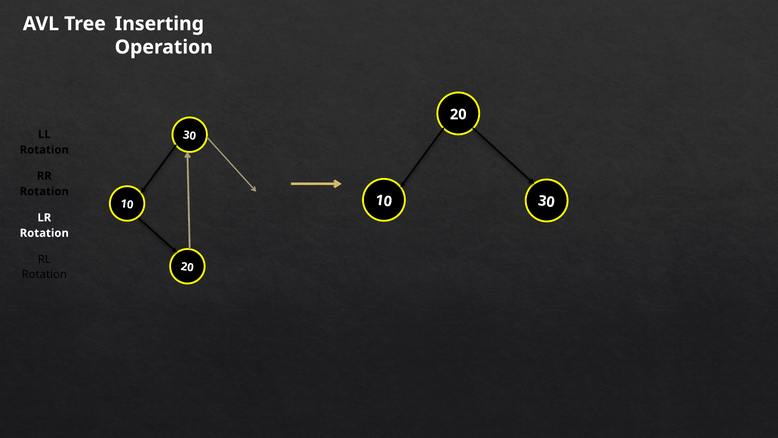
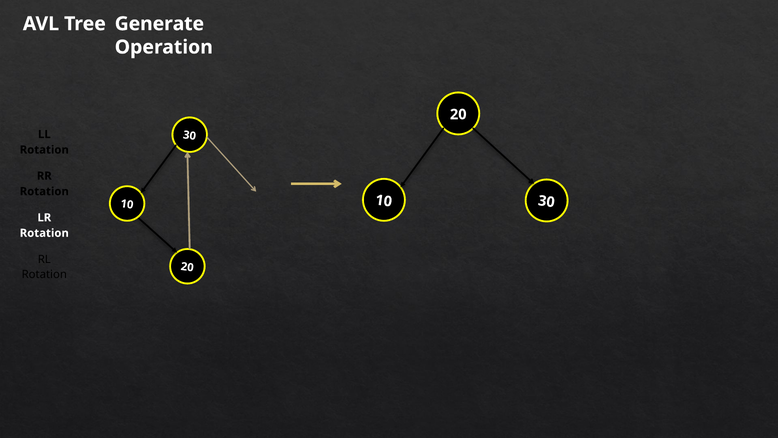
Inserting: Inserting -> Generate (159, 24)
